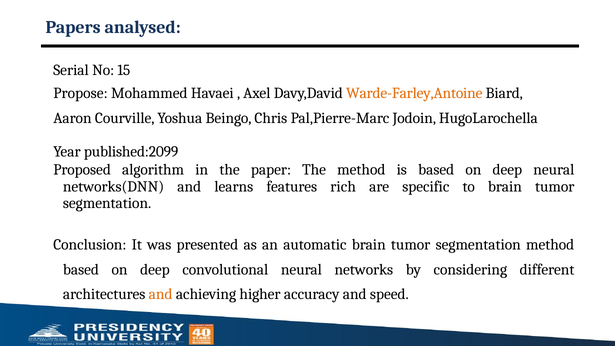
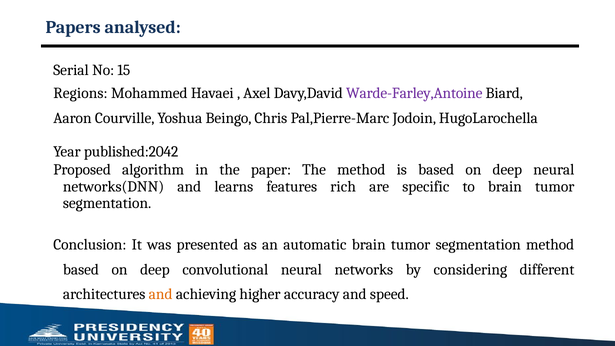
Propose: Propose -> Regions (80, 93)
Warde-Farley,Antoine colour: orange -> purple (414, 93)
published:2099: published:2099 -> published:2042 (131, 151)
